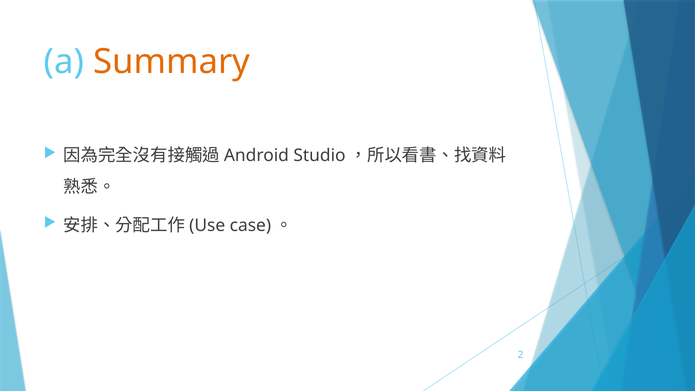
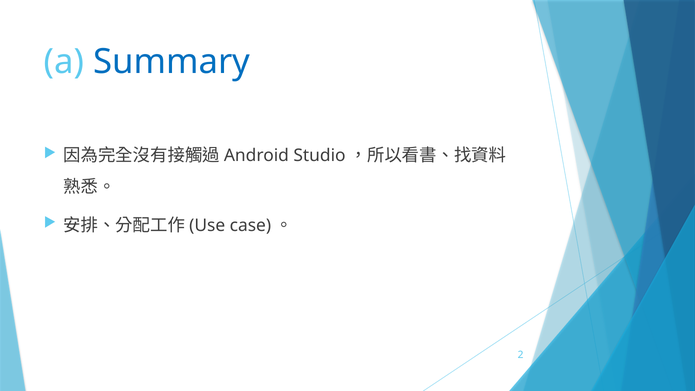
Summary colour: orange -> blue (172, 62)
